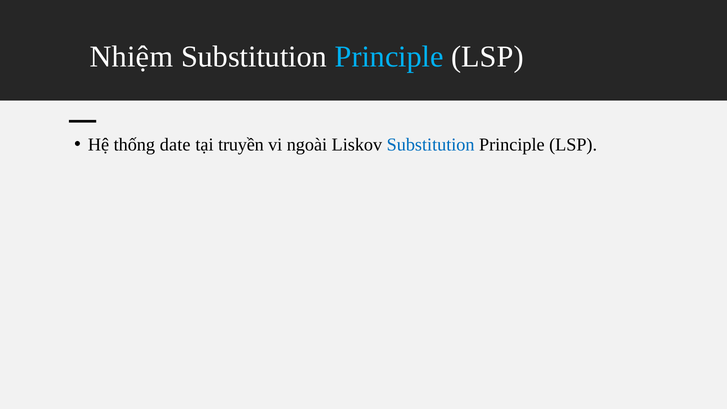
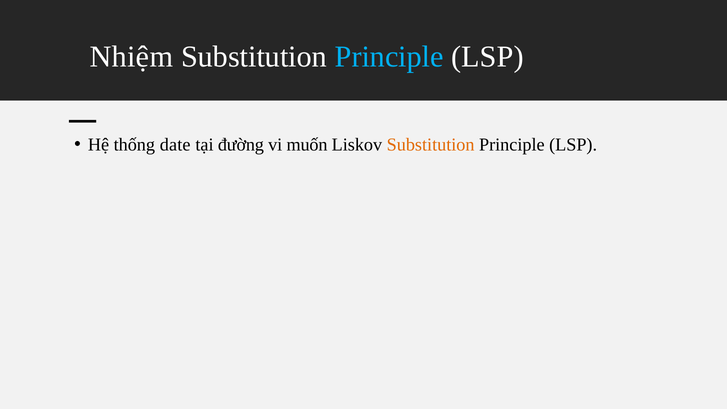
truyền: truyền -> đường (241, 145)
ngoài: ngoài -> muốn (307, 145)
Substitution colour: blue -> orange (431, 145)
